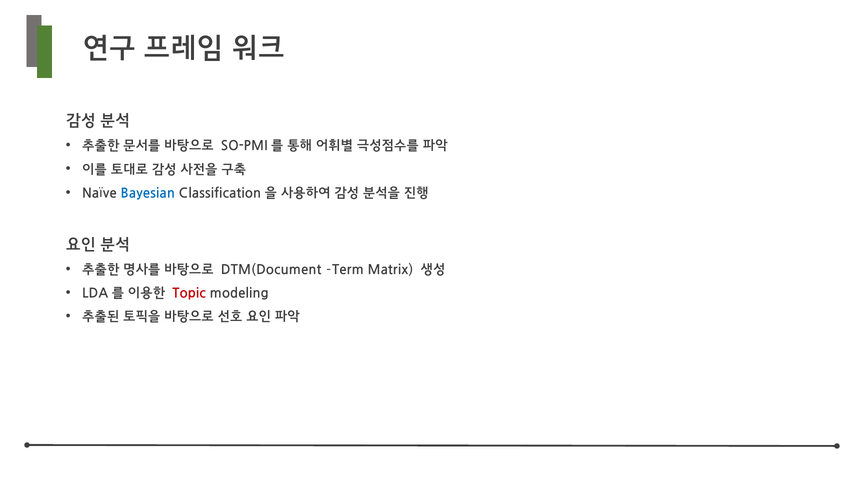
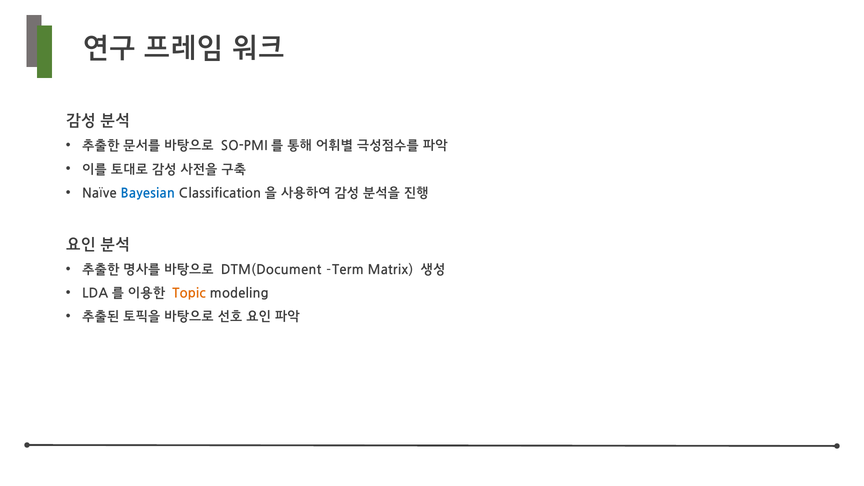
Topic colour: red -> orange (189, 293)
